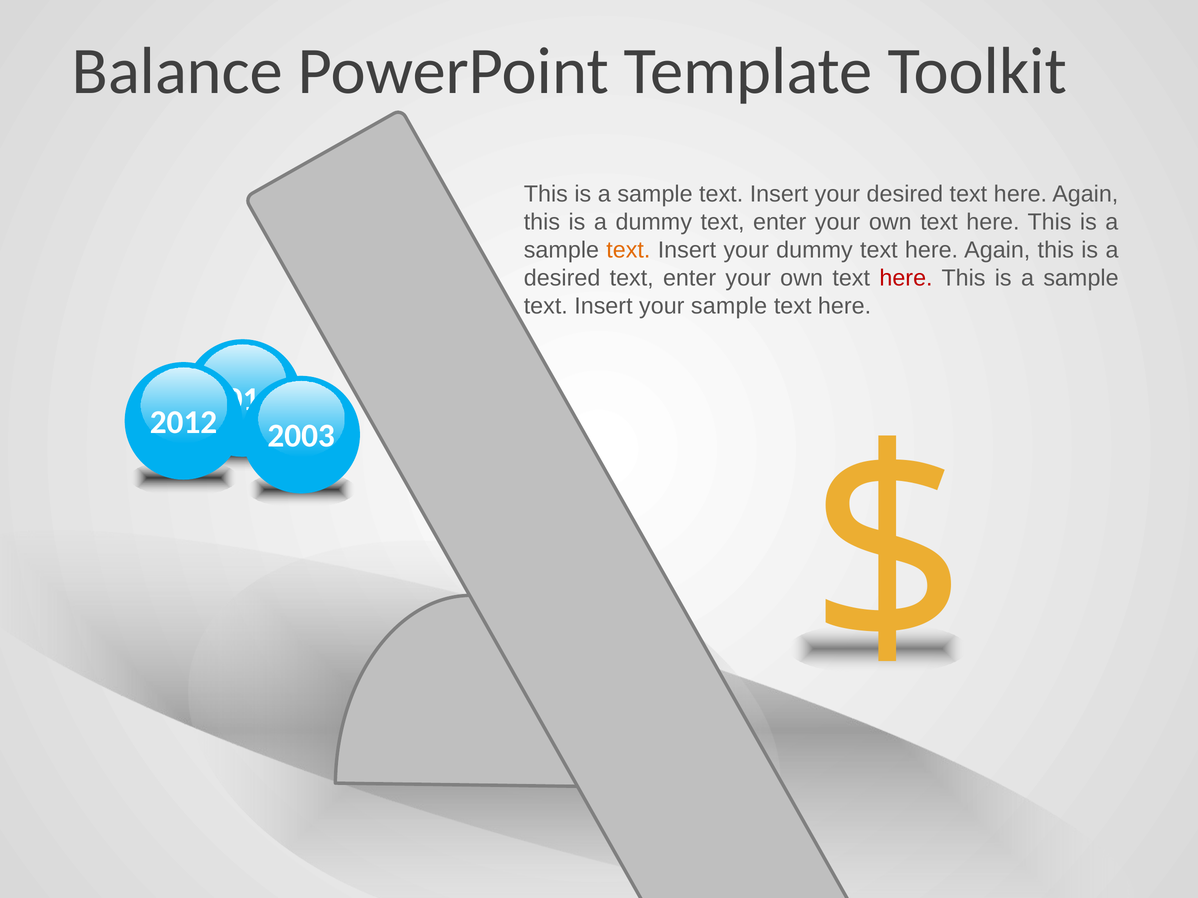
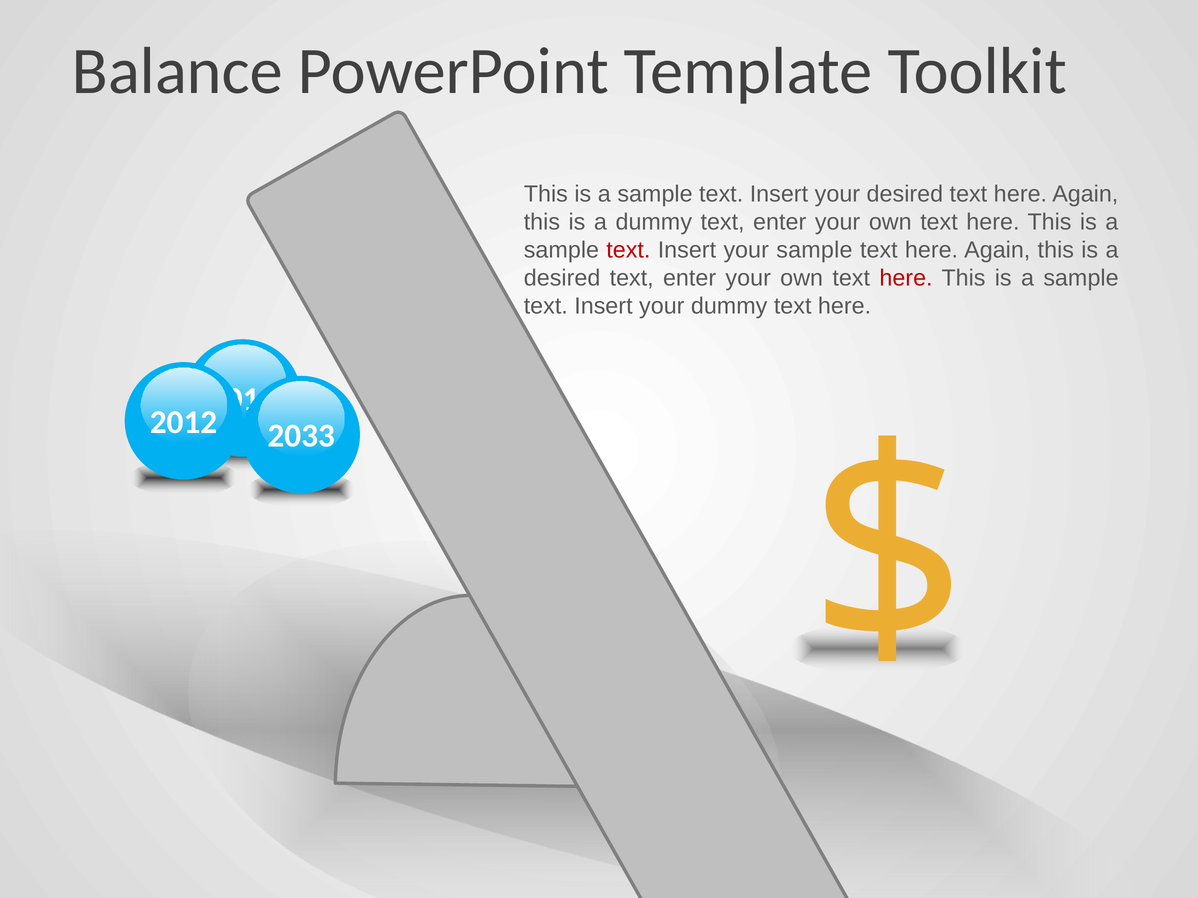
text colour: orange -> red (628, 250)
your dummy: dummy -> sample (814, 250)
your sample: sample -> dummy (729, 306)
2003: 2003 -> 2033 (301, 436)
